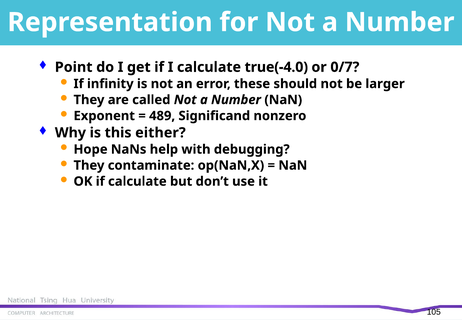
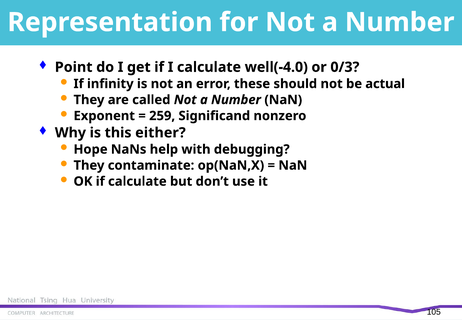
true(-4.0: true(-4.0 -> well(-4.0 (276, 67)
0/7: 0/7 -> 0/3 (345, 67)
larger: larger -> actual (385, 84)
489: 489 -> 259 (162, 116)
